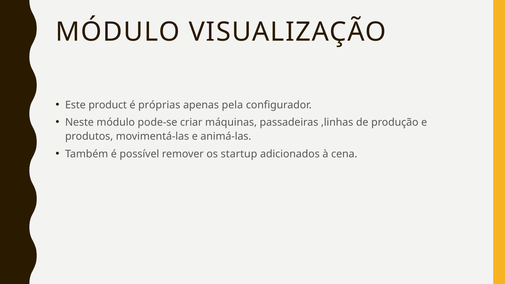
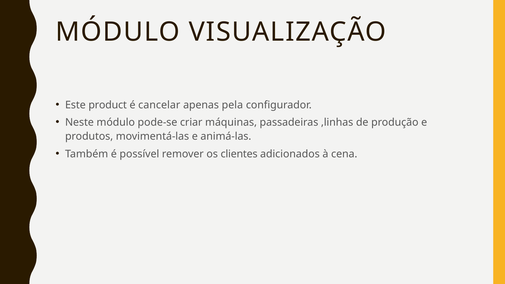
próprias: próprias -> cancelar (159, 105)
startup: startup -> clientes (239, 154)
